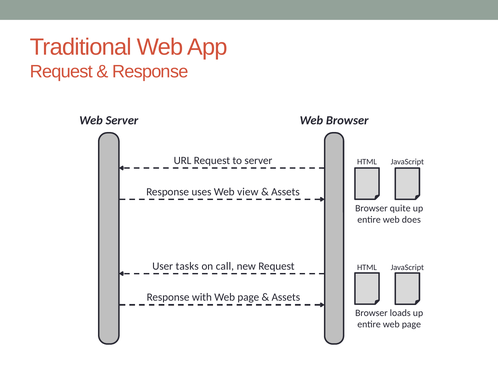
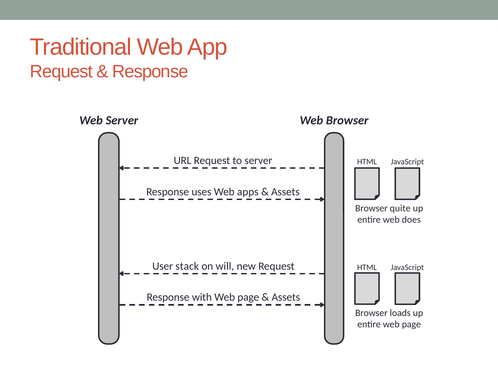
view: view -> apps (248, 192)
tasks: tasks -> stack (187, 266)
call: call -> will (225, 266)
